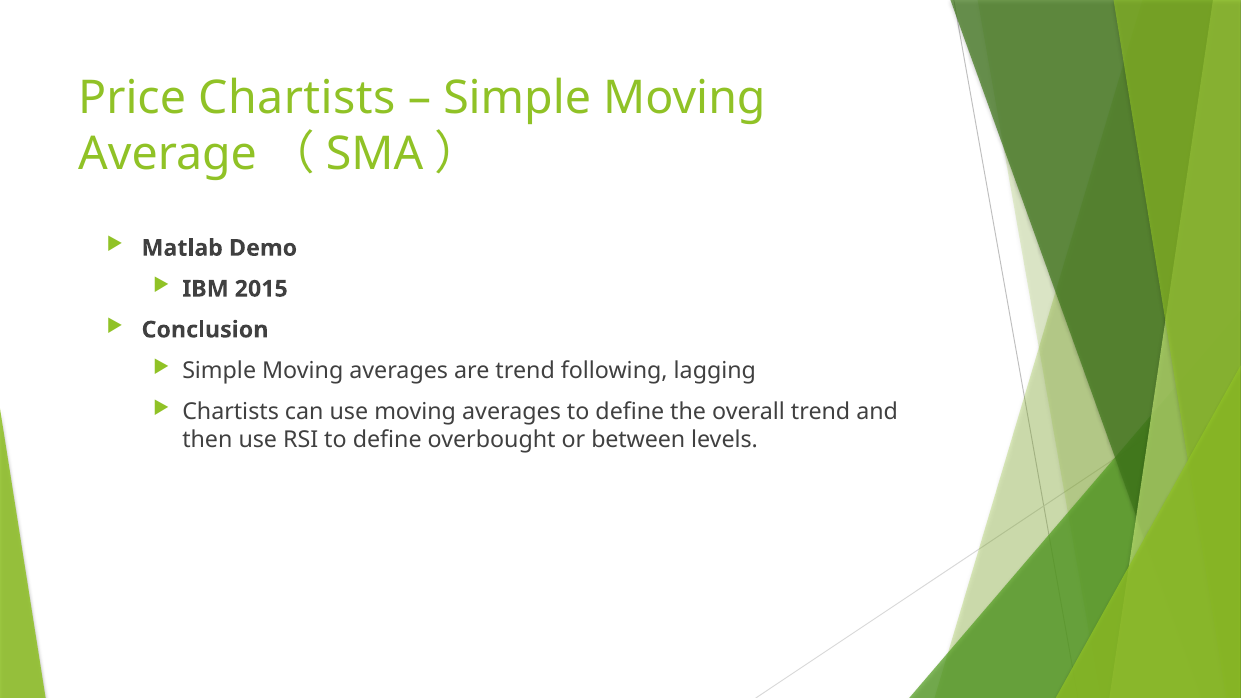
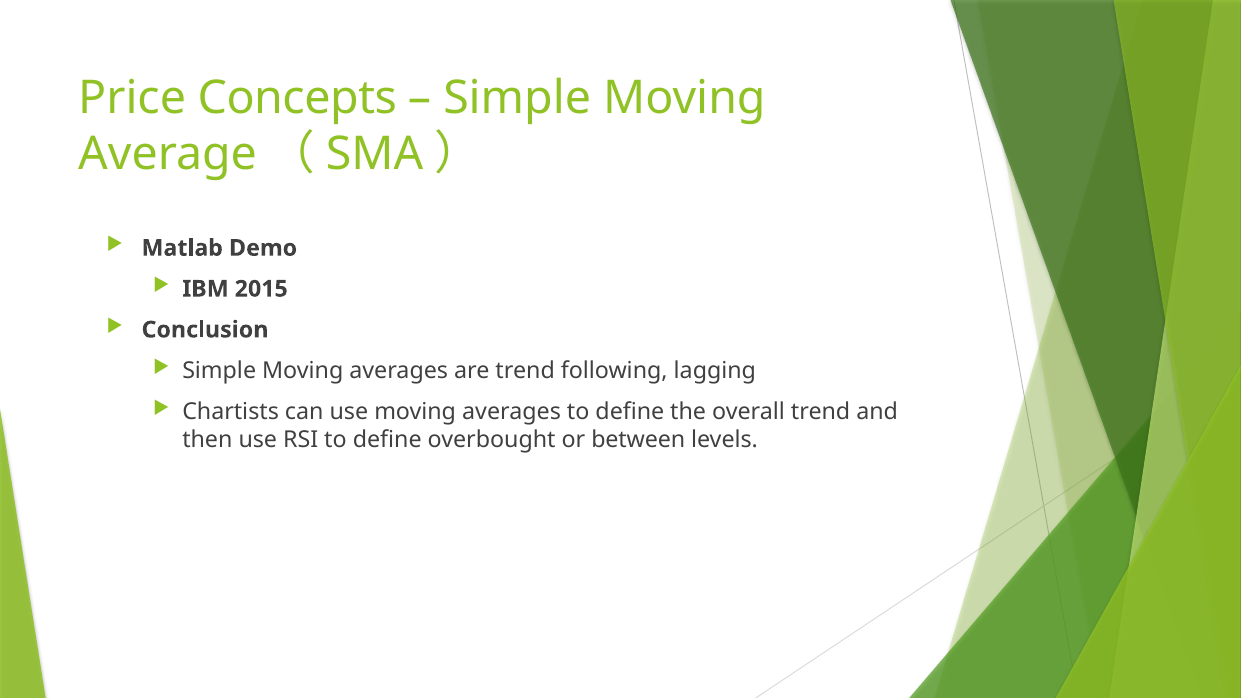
Price Chartists: Chartists -> Concepts (297, 98)
